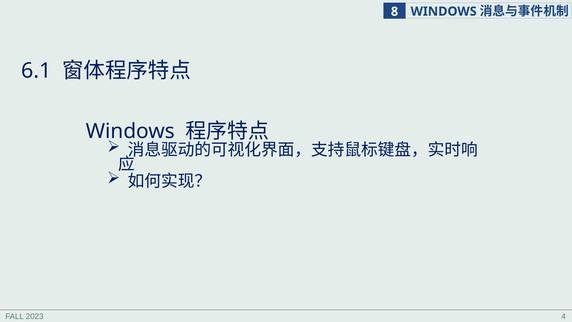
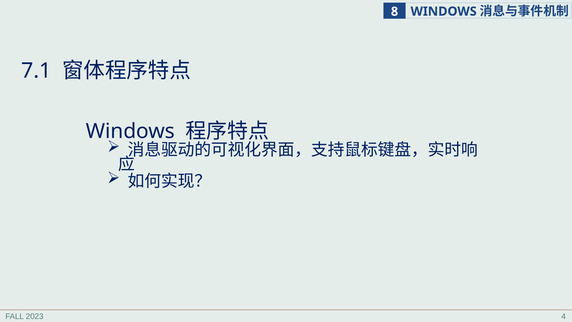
6.1: 6.1 -> 7.1 (36, 71)
